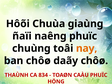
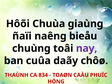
naêng phuïc: phuïc -> bieåu (83, 36)
nay colour: orange -> purple (87, 48)
ban chôø: chôø -> cuûa (38, 61)
